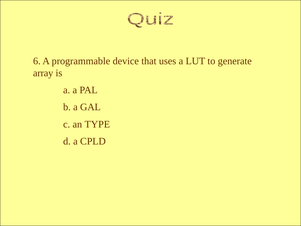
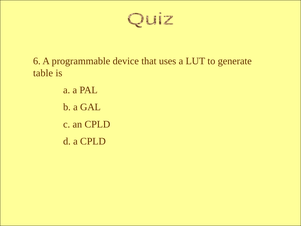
array: array -> table (43, 73)
an TYPE: TYPE -> CPLD (97, 124)
